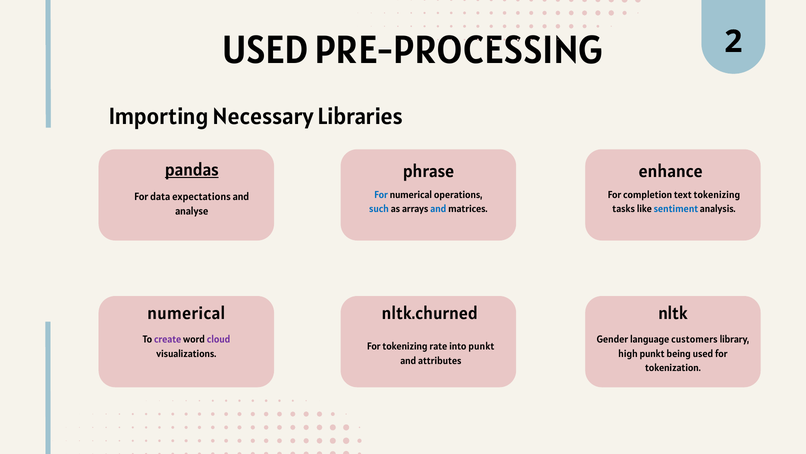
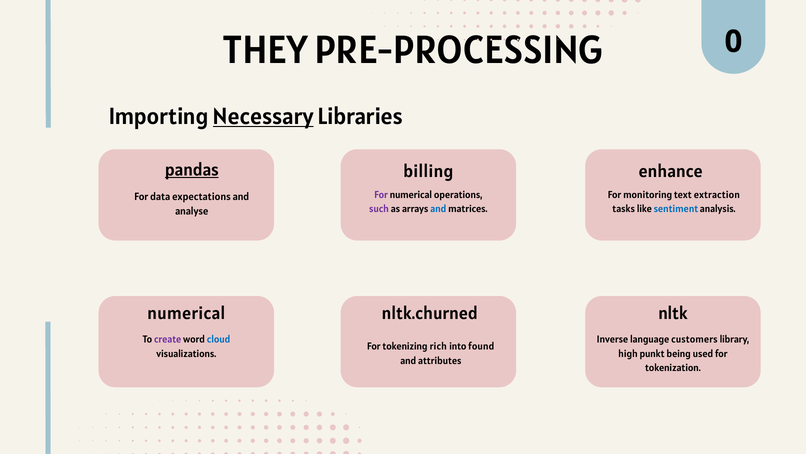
USED: USED -> THEY (265, 50)
2: 2 -> 0 (733, 42)
Necessary underline: none -> present (263, 116)
phrase: phrase -> billing (428, 171)
For colour: blue -> purple (381, 195)
completion: completion -> monitoring (648, 195)
text tokenizing: tokenizing -> extraction (717, 195)
such colour: blue -> purple (379, 209)
cloud colour: purple -> blue (219, 339)
Gender: Gender -> Inverse (612, 339)
rate: rate -> rich (438, 346)
into punkt: punkt -> found (481, 346)
